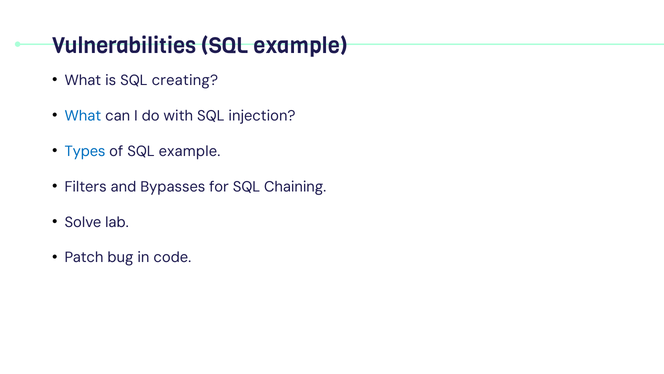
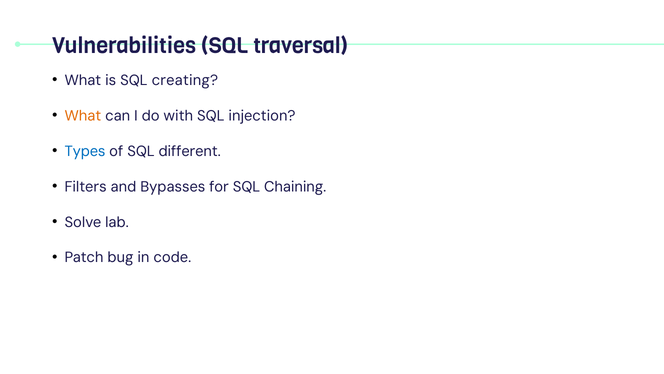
Vulnerabilities SQL example: example -> traversal (301, 46)
What colour: blue -> orange (83, 116)
of SQL example: example -> different (190, 151)
